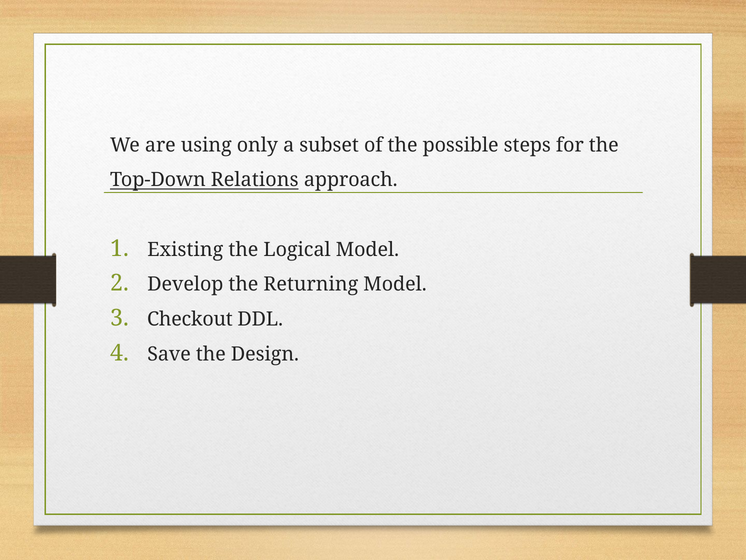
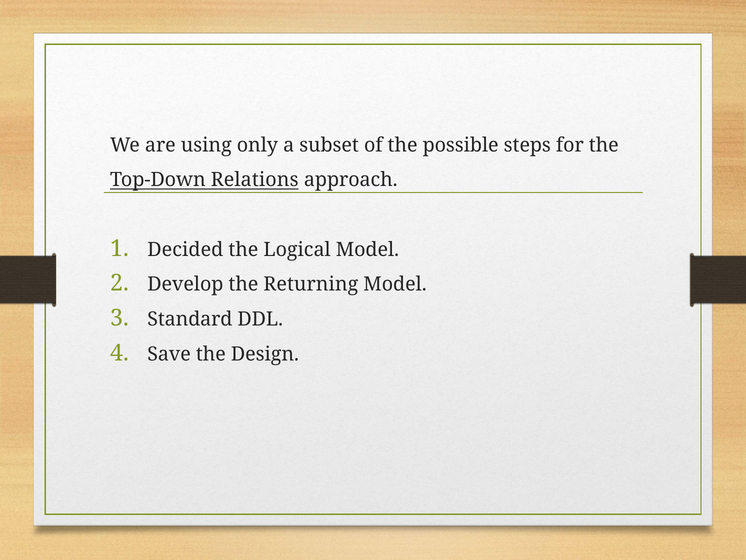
Existing: Existing -> Decided (185, 249)
Checkout: Checkout -> Standard (190, 319)
